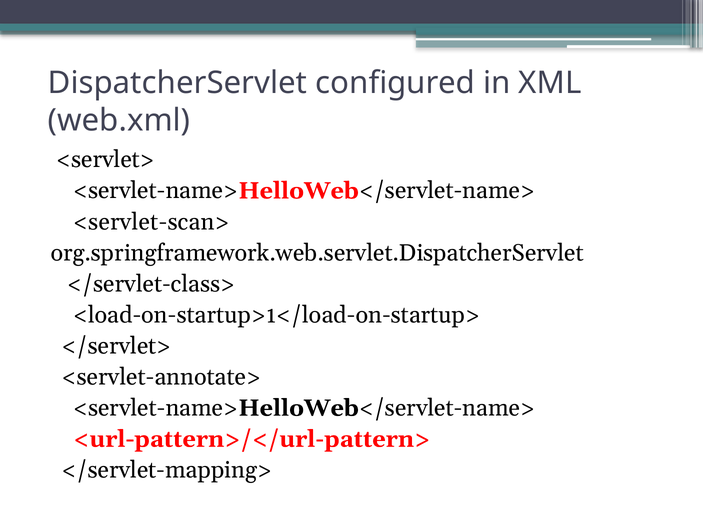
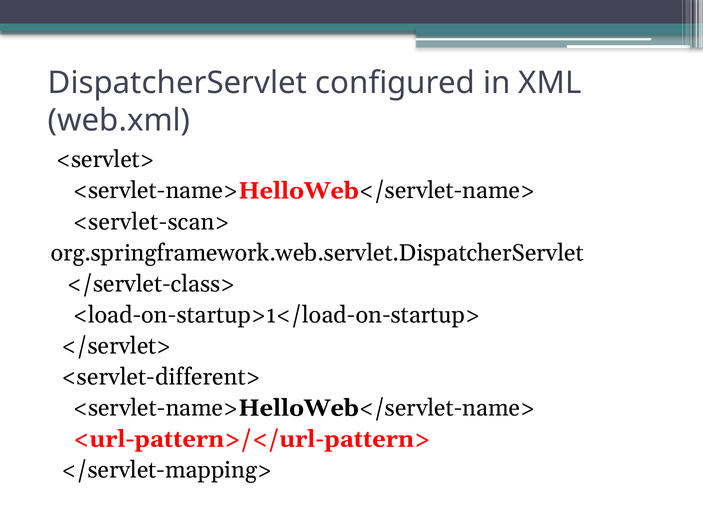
<servlet-annotate>: <servlet-annotate> -> <servlet-different> (161, 377)
